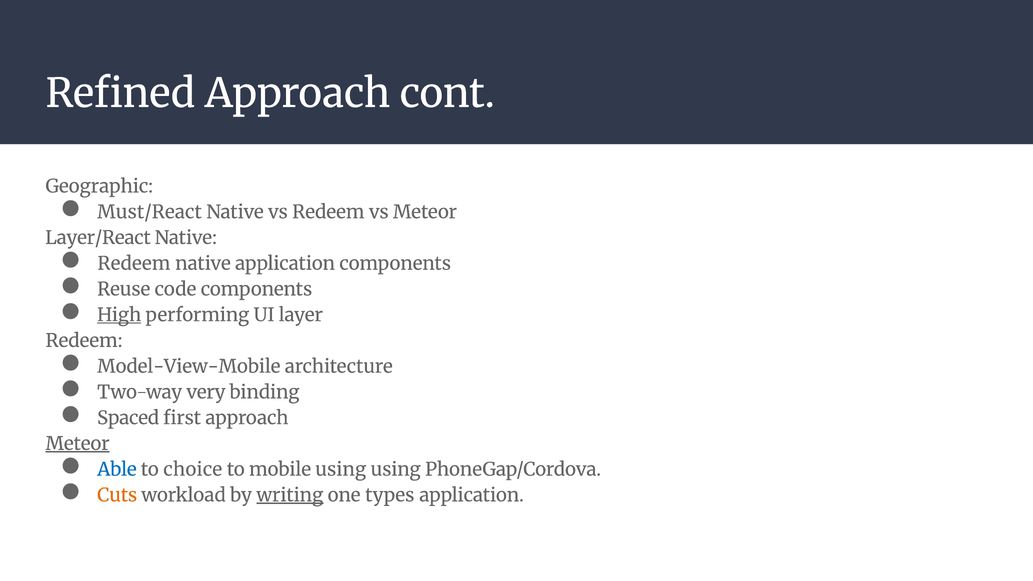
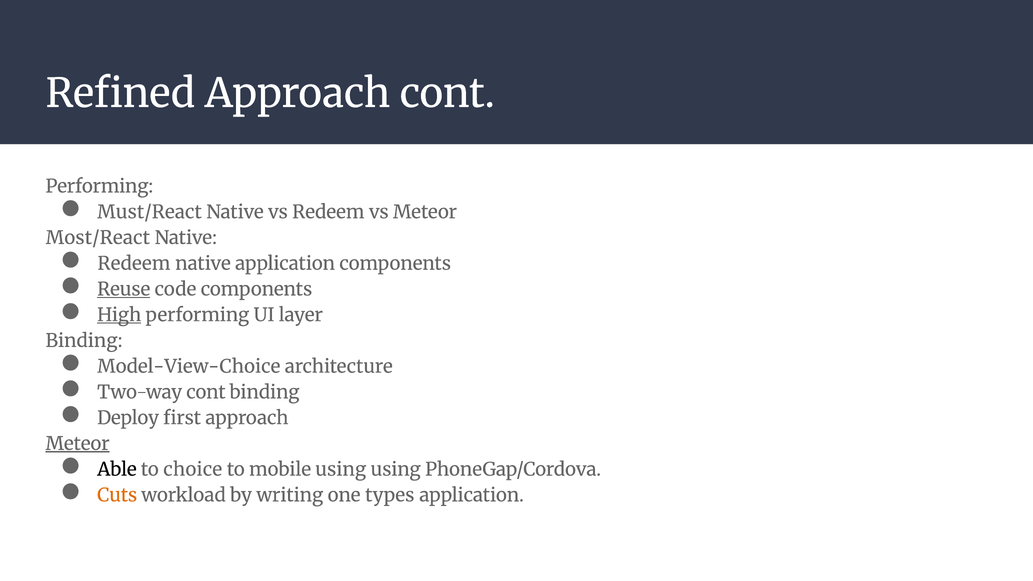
Geographic: Geographic -> Performing (99, 186)
Layer/React: Layer/React -> Most/React (98, 238)
Reuse underline: none -> present (124, 289)
Redeem: Redeem -> Binding (84, 341)
Model-View-Mobile: Model-View-Mobile -> Model-View-Choice (189, 367)
Two-way very: very -> cont (206, 392)
Spaced: Spaced -> Deploy (128, 418)
Able colour: blue -> black (117, 470)
writing underline: present -> none (290, 495)
